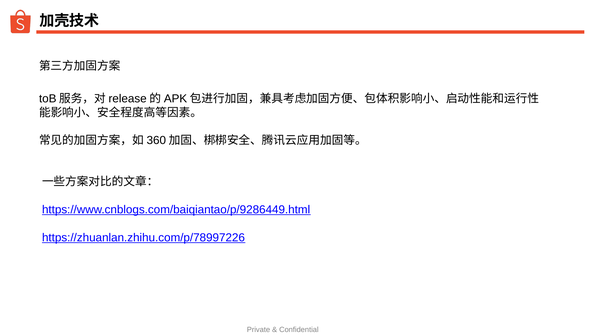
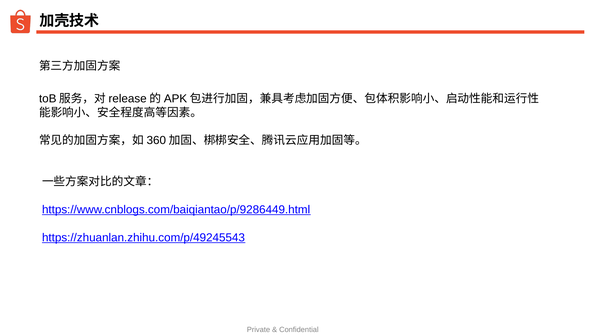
https://zhuanlan.zhihu.com/p/78997226: https://zhuanlan.zhihu.com/p/78997226 -> https://zhuanlan.zhihu.com/p/49245543 (143, 237)
